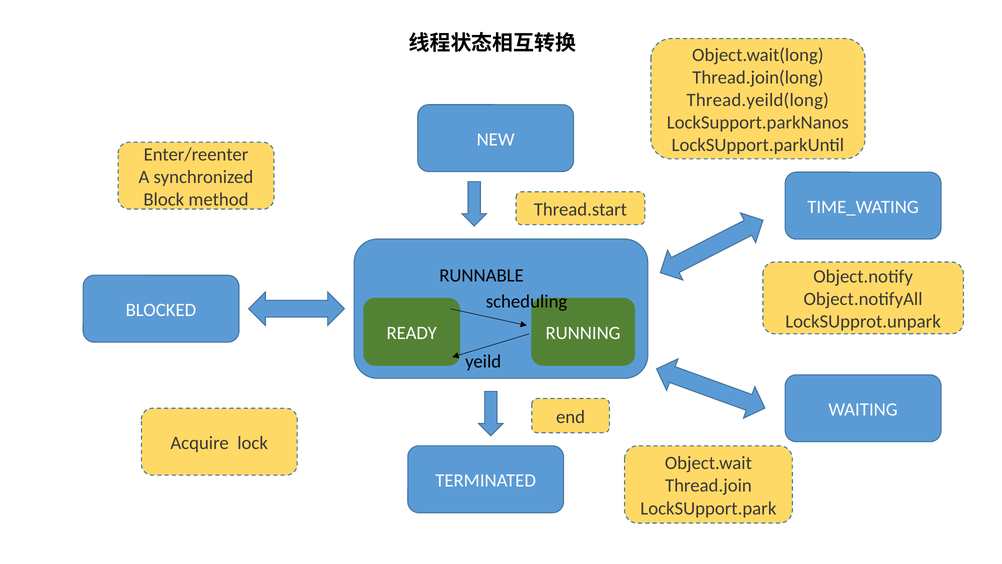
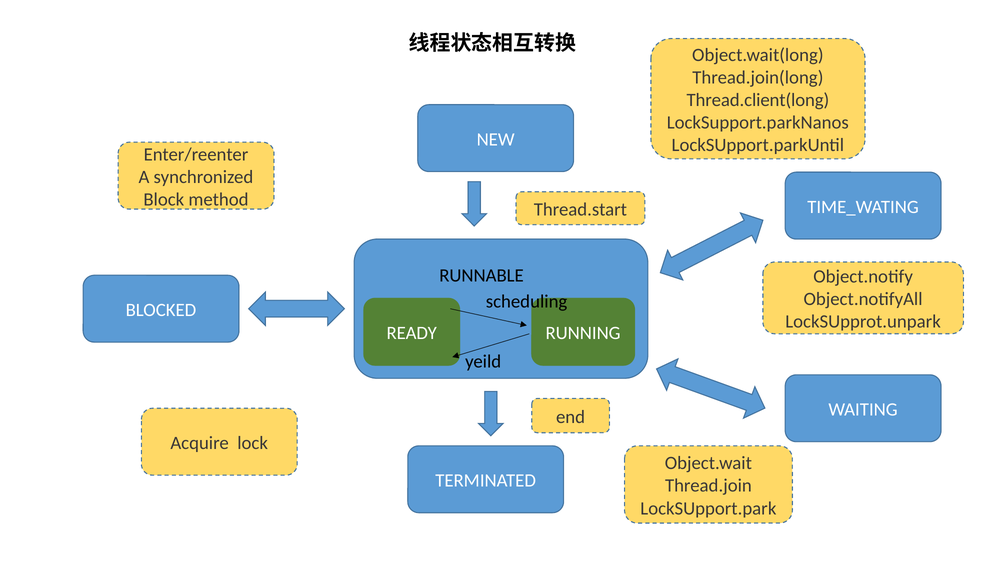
Thread.yeild(long: Thread.yeild(long -> Thread.client(long (758, 100)
